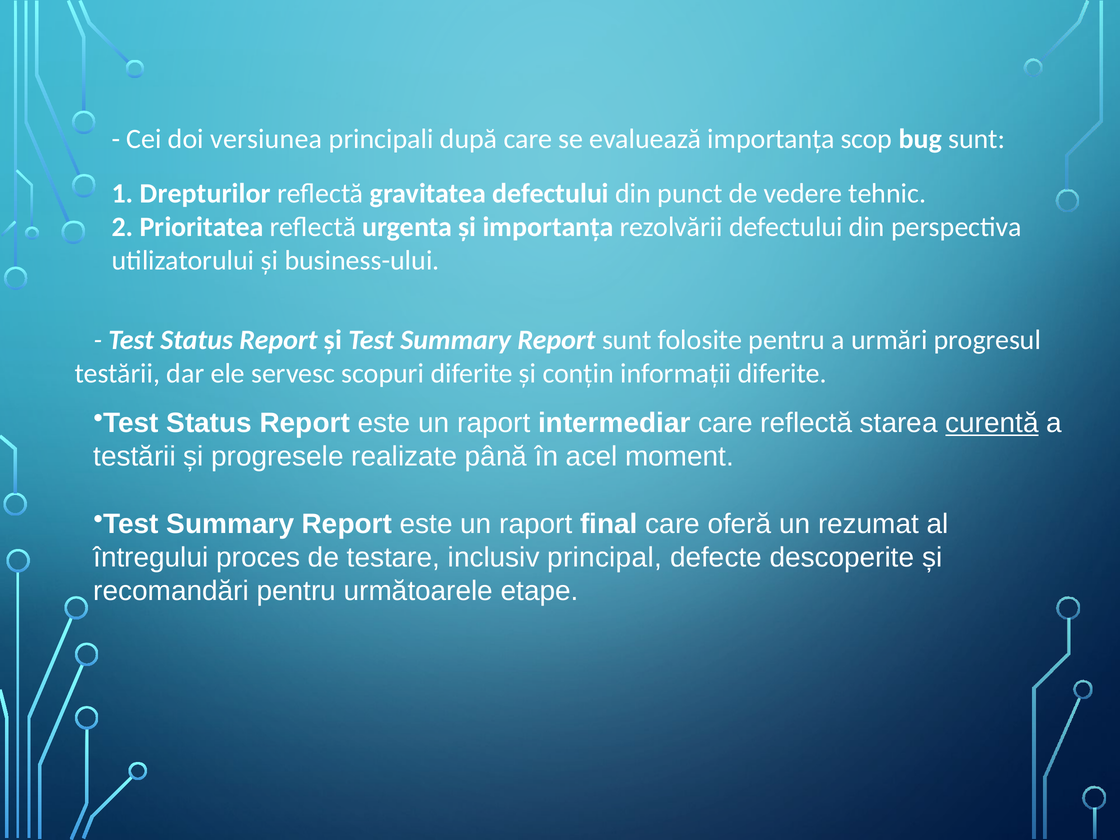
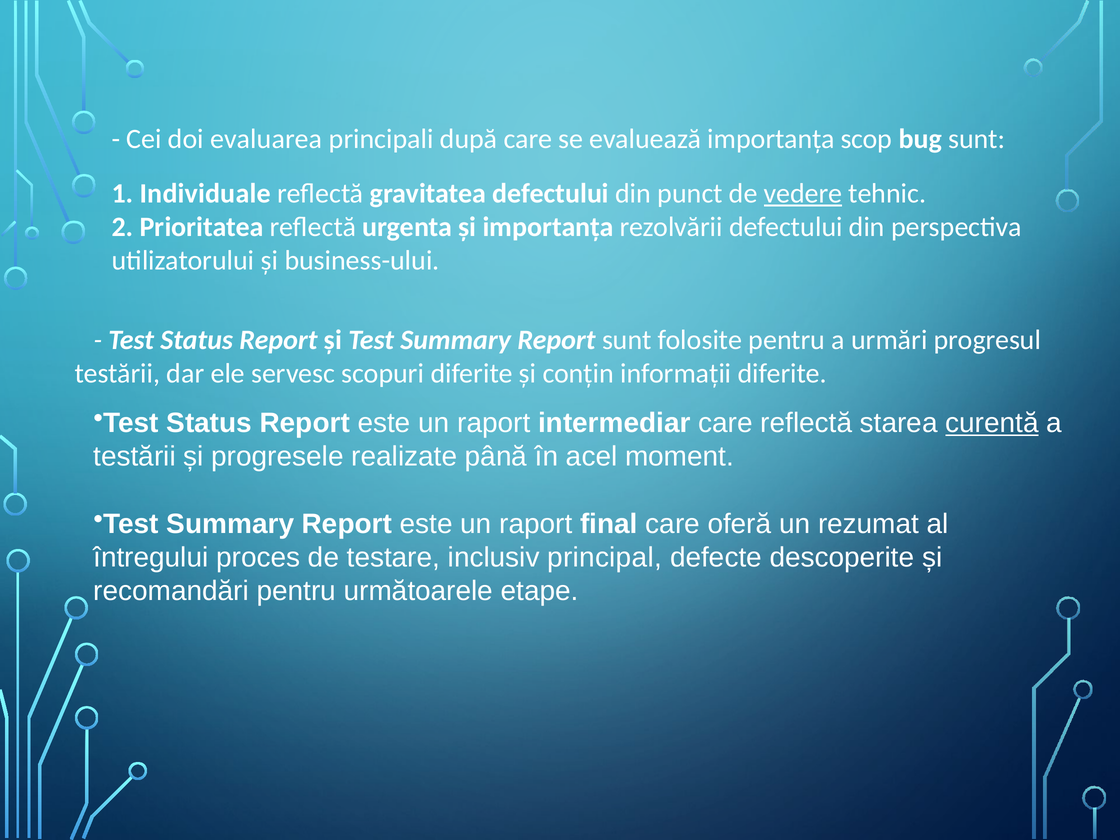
versiunea: versiunea -> evaluarea (266, 139)
Drepturilor: Drepturilor -> Individuale (205, 194)
vedere underline: none -> present (803, 194)
